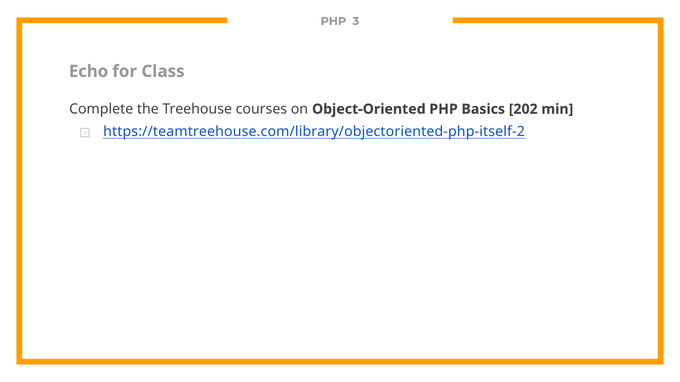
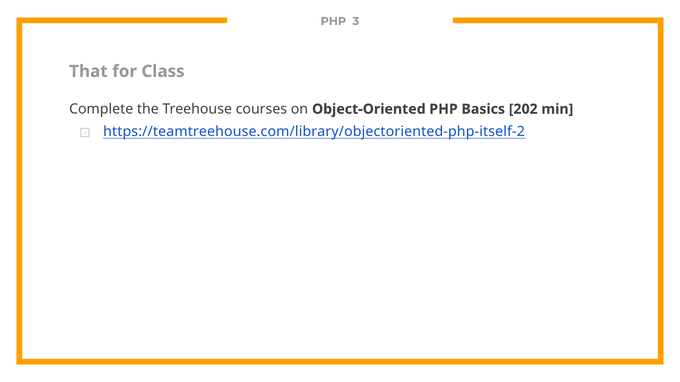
Echo: Echo -> That (88, 71)
